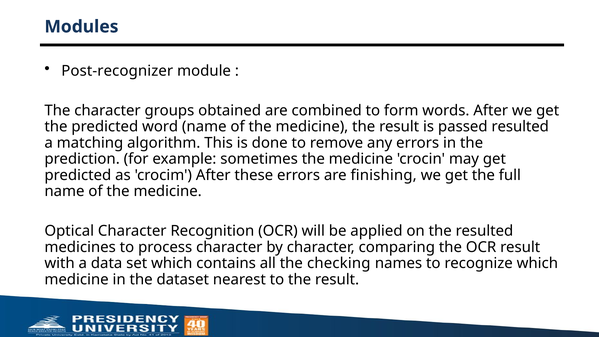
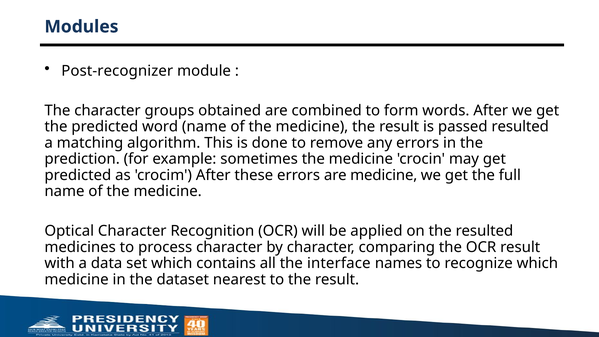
are finishing: finishing -> medicine (384, 175)
checking: checking -> interface (339, 263)
